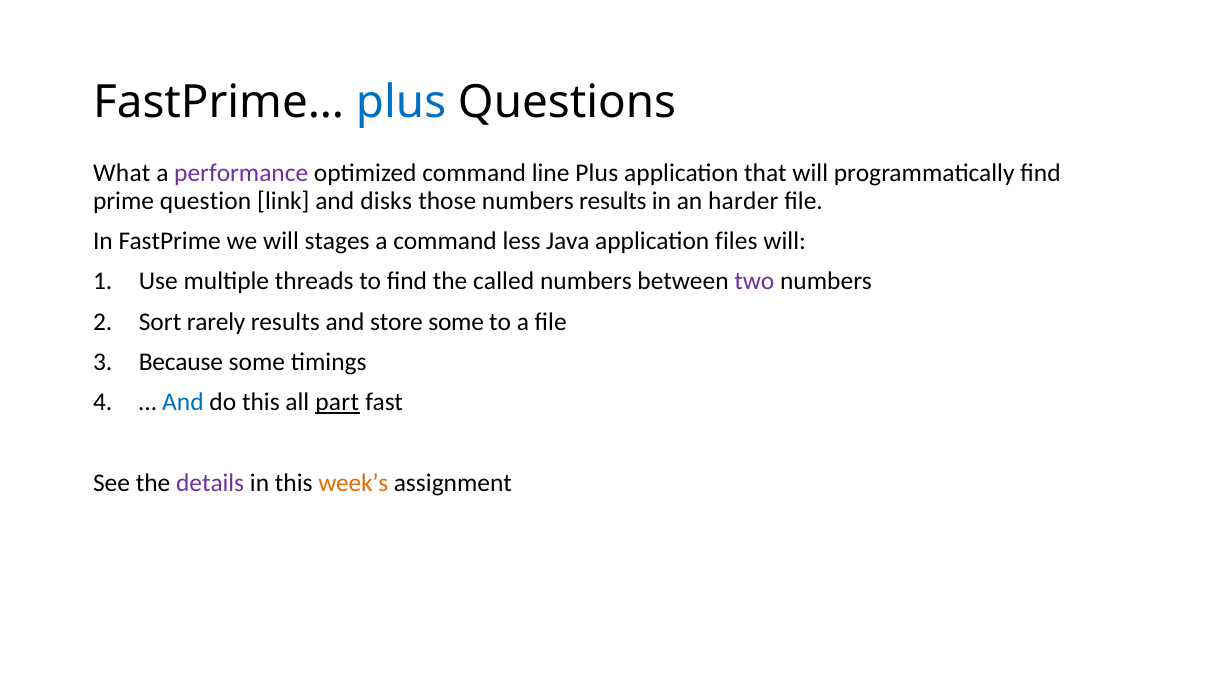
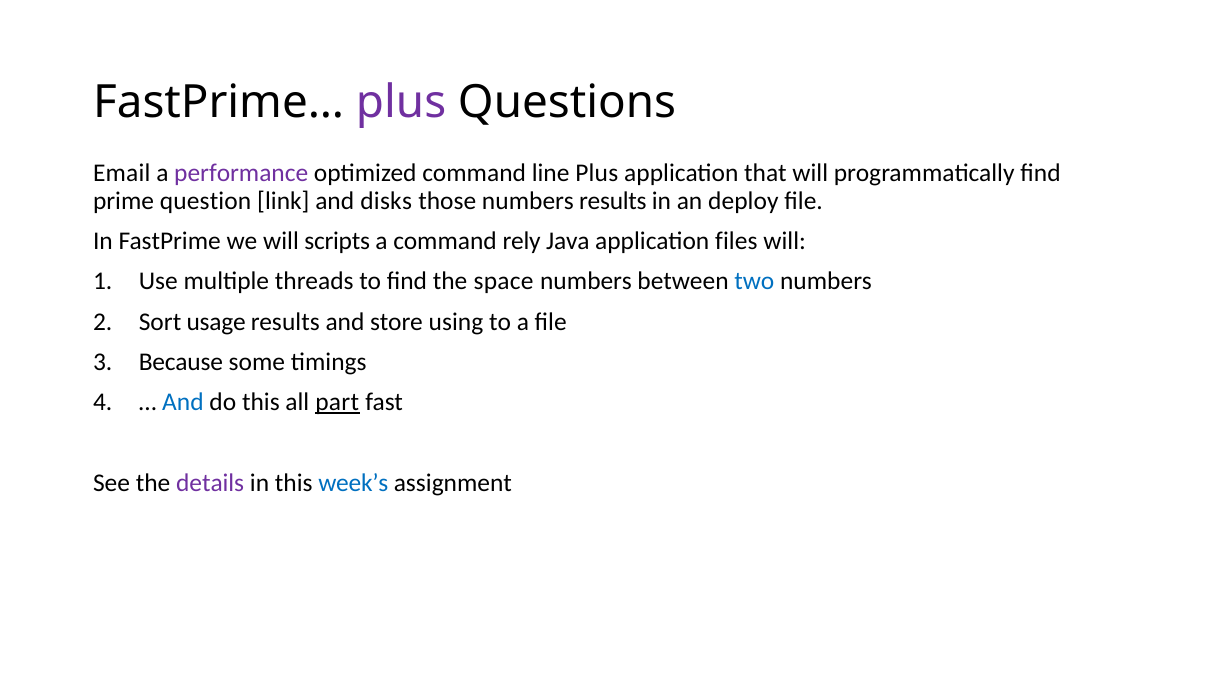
plus colour: blue -> purple (401, 103)
What: What -> Email (122, 173)
harder: harder -> deploy (743, 201)
stages: stages -> scripts (337, 241)
less: less -> rely (522, 241)
called: called -> space (504, 281)
two colour: purple -> blue (754, 281)
rarely: rarely -> usage (216, 322)
store some: some -> using (456, 322)
week’s colour: orange -> blue (353, 482)
